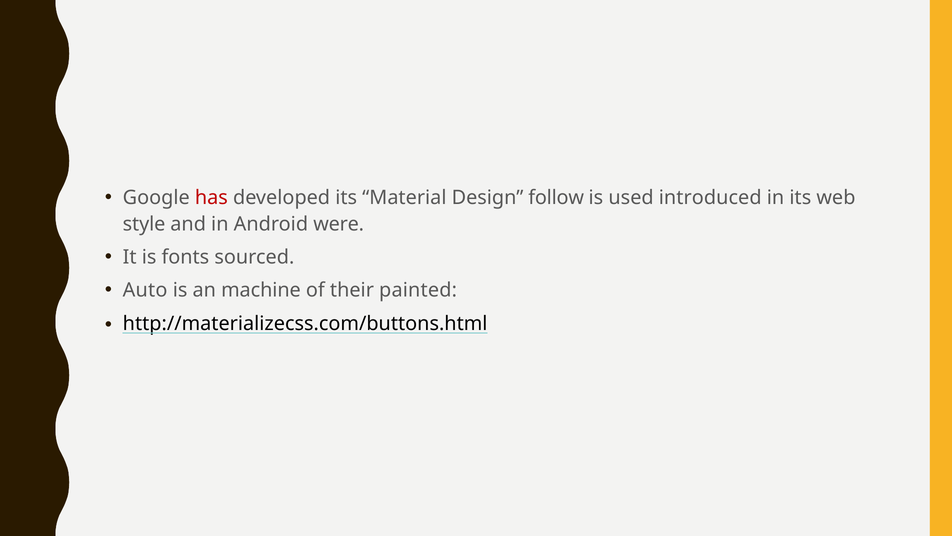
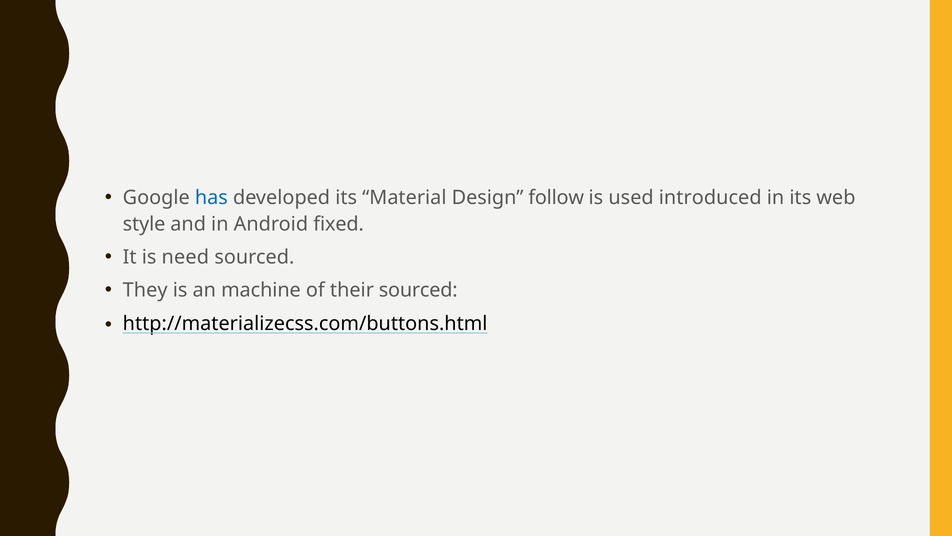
has colour: red -> blue (211, 198)
were: were -> fixed (339, 224)
fonts: fonts -> need (185, 257)
Auto: Auto -> They (145, 290)
their painted: painted -> sourced (418, 290)
